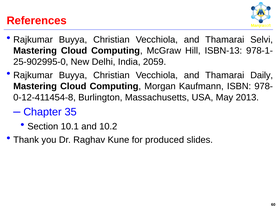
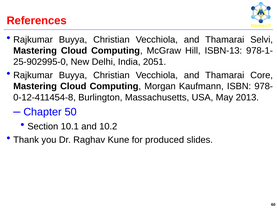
2059: 2059 -> 2051 (155, 62)
Daily: Daily -> Core (262, 75)
35: 35 -> 50 (71, 112)
